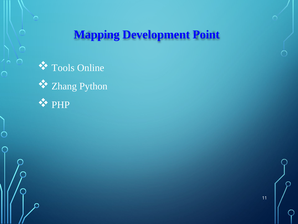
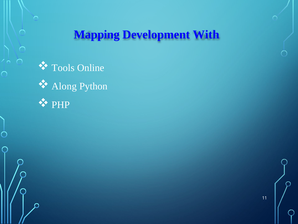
Point: Point -> With (206, 34)
Zhang: Zhang -> Along (64, 86)
